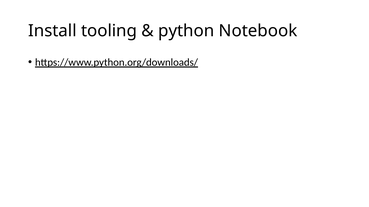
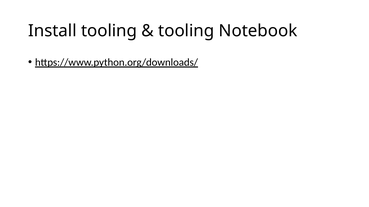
python: python -> tooling (186, 31)
